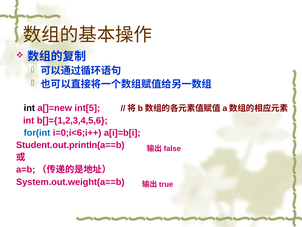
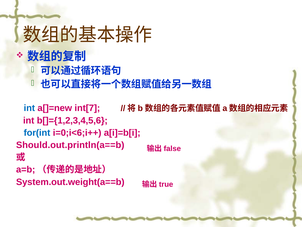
int colour: black -> blue (29, 108)
int[5: int[5 -> int[7 (87, 108)
Student.out.println(a==b: Student.out.println(a==b -> Should.out.println(a==b (70, 145)
